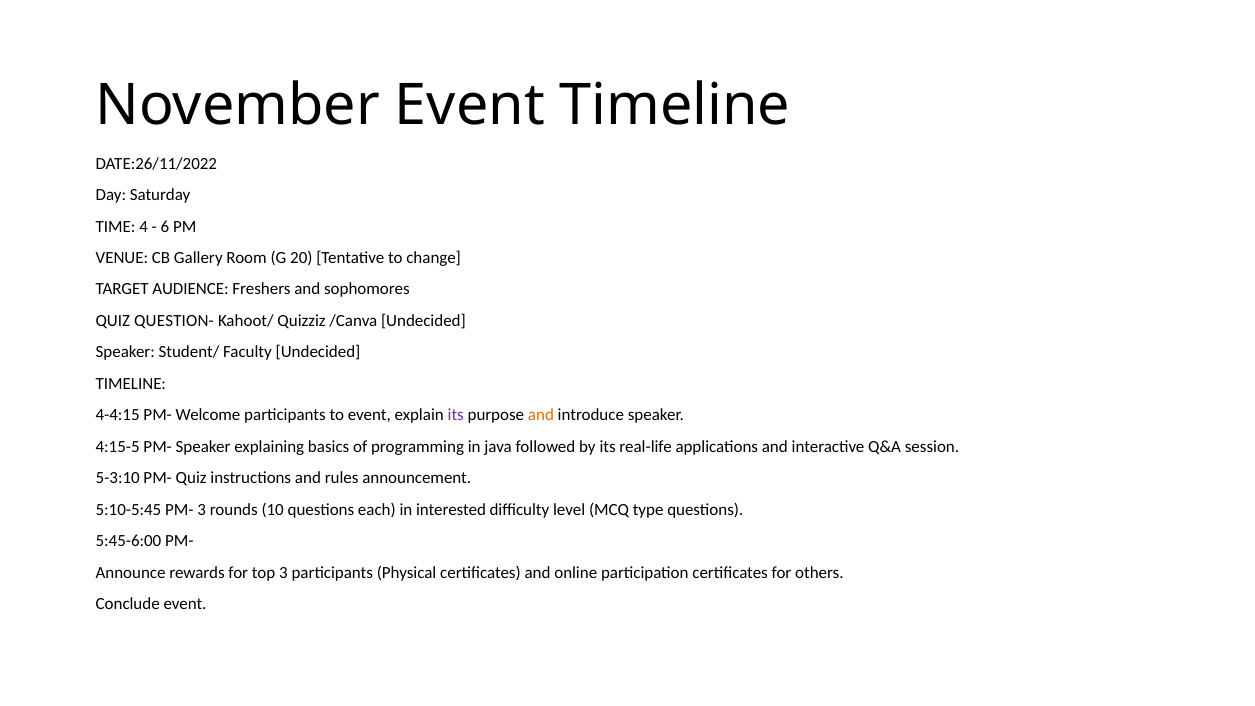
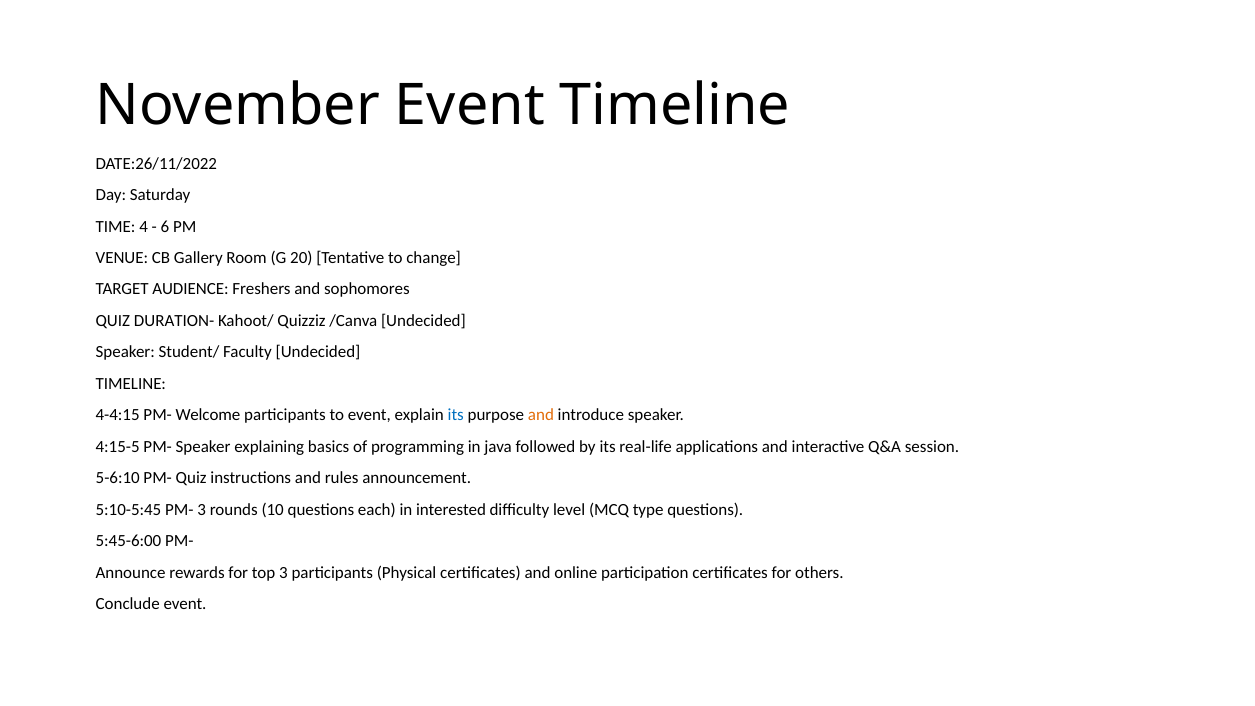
QUESTION-: QUESTION- -> DURATION- (174, 321)
its colour: purple -> blue (456, 415)
5-3:10: 5-3:10 -> 5-6:10 (118, 478)
